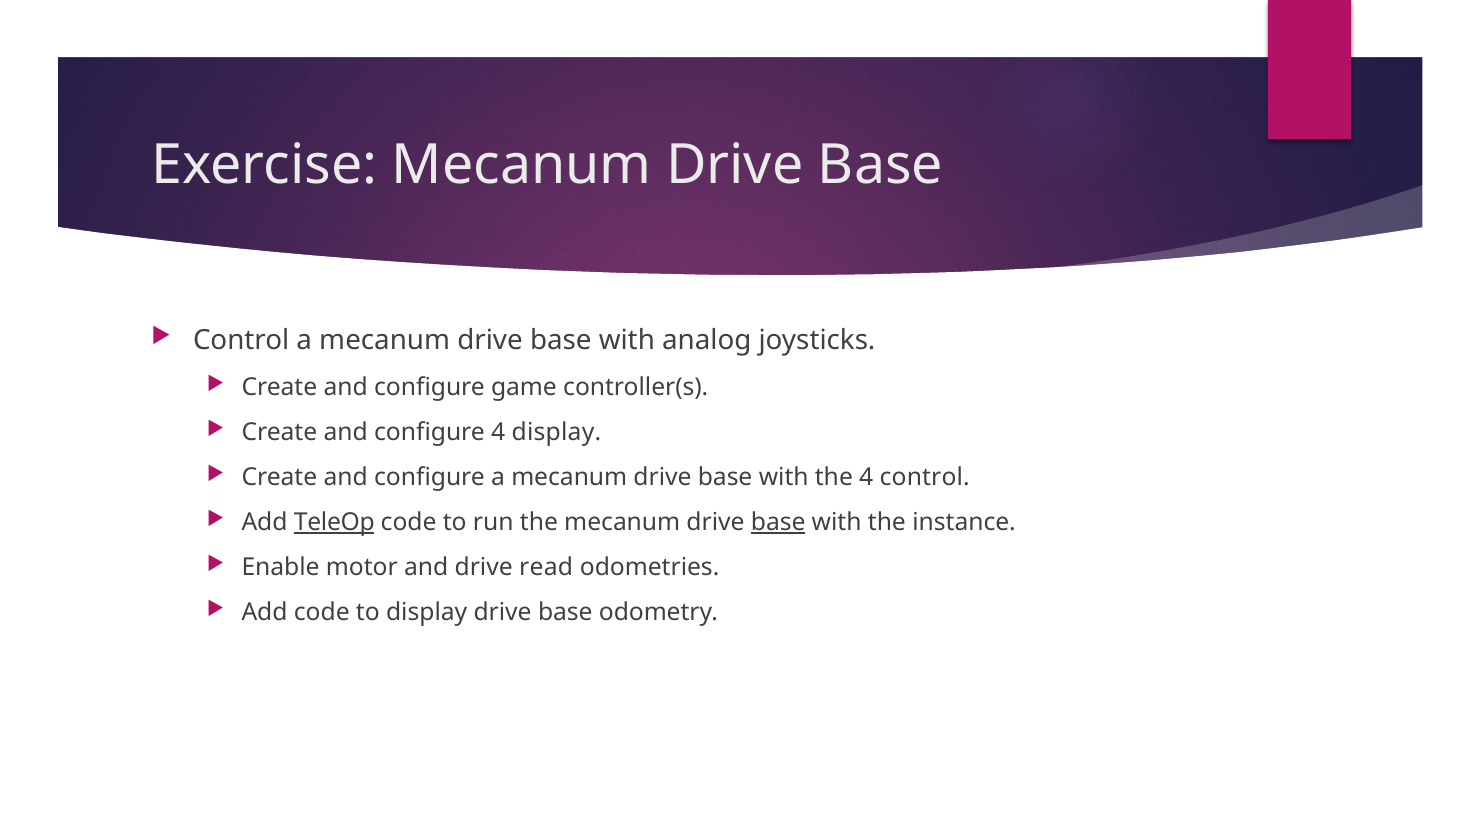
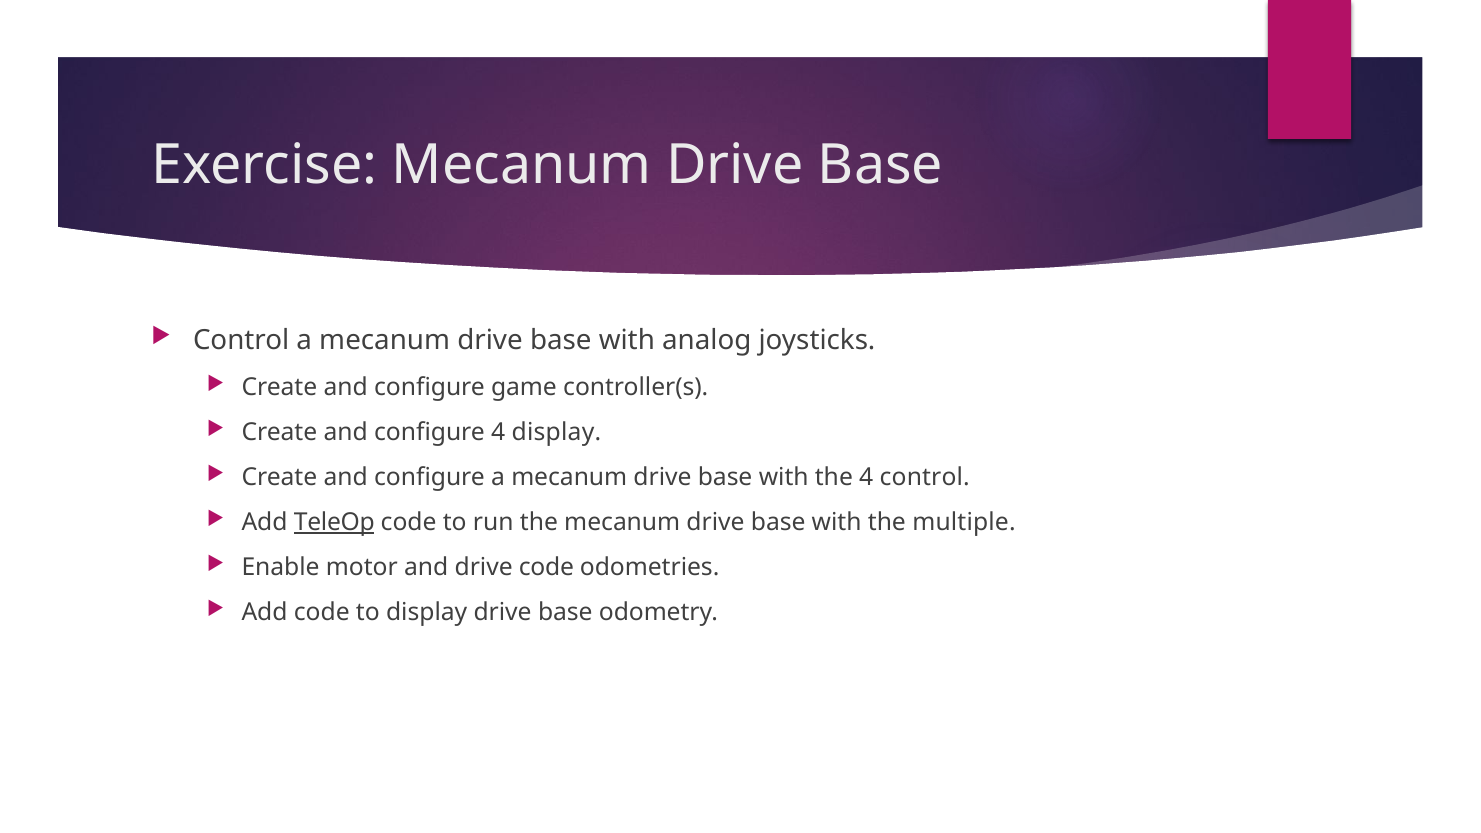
base underline: present -> none (778, 522)
instance: instance -> multiple (964, 522)
drive read: read -> code (546, 567)
